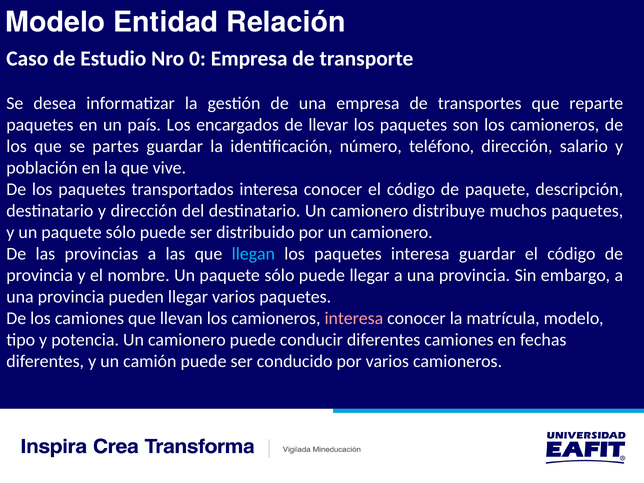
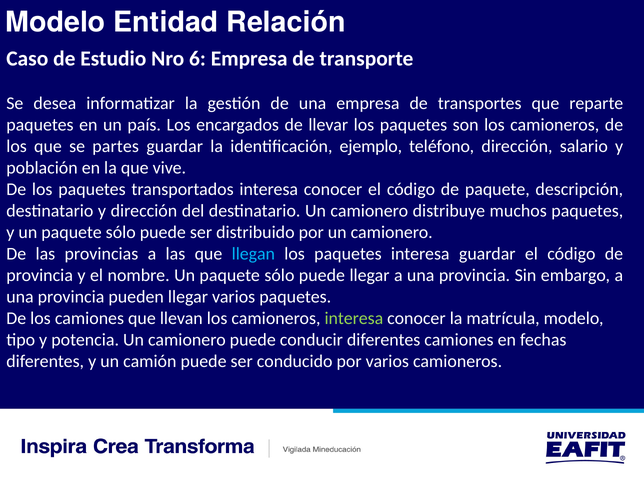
0: 0 -> 6 (197, 59)
número: número -> ejemplo (371, 147)
interesa colour: pink -> light green (354, 318)
